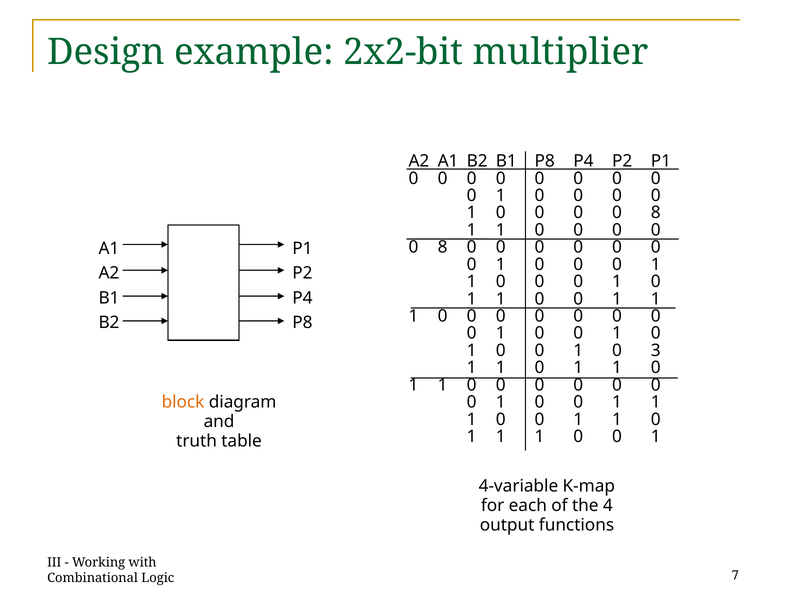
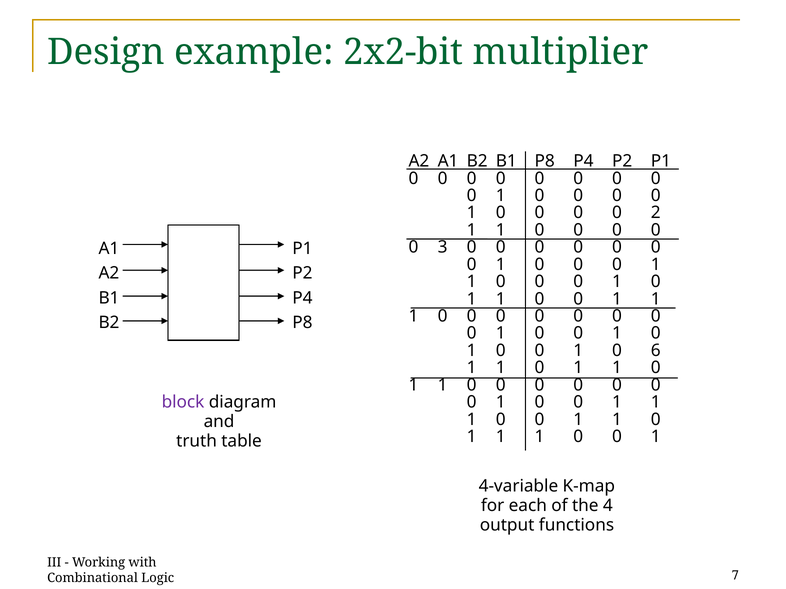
8: 8 -> 2 (656, 213)
8: 8 -> 3 (443, 247)
3: 3 -> 6 (656, 350)
block colour: orange -> purple (183, 402)
